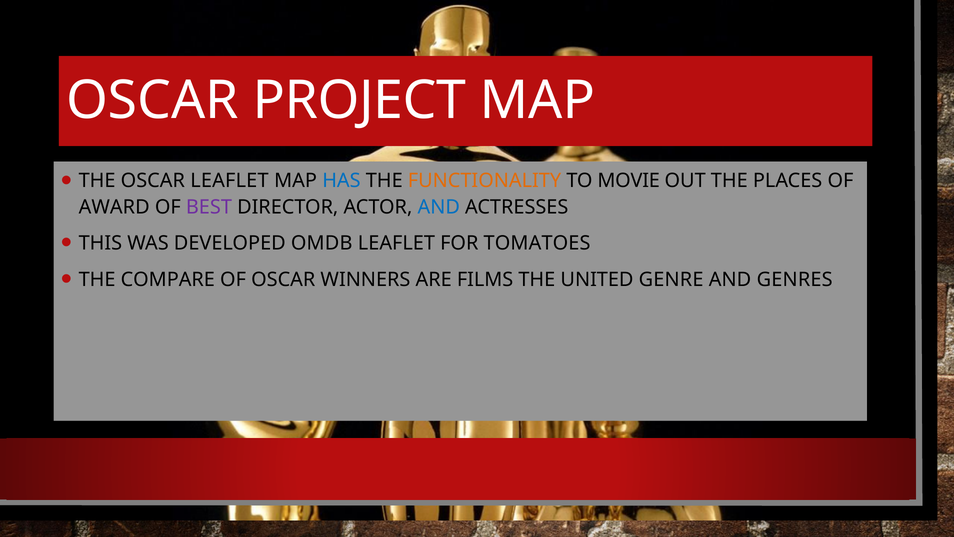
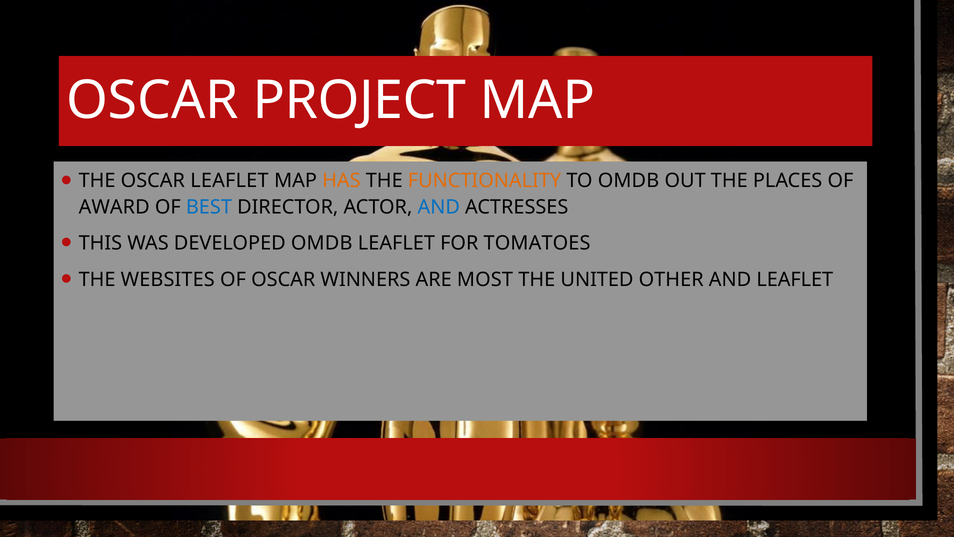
HAS colour: blue -> orange (341, 181)
TO MOVIE: MOVIE -> OMDB (628, 181)
BEST colour: purple -> blue (209, 207)
COMPARE: COMPARE -> WEBSITES (168, 279)
FILMS: FILMS -> MOST (485, 279)
GENRE: GENRE -> OTHER (671, 279)
AND GENRES: GENRES -> LEAFLET (795, 279)
